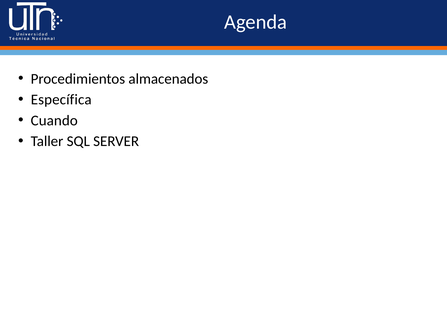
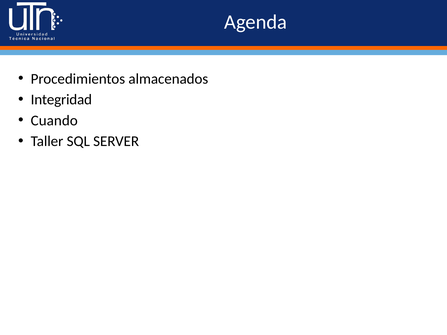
Específica: Específica -> Integridad (61, 100)
